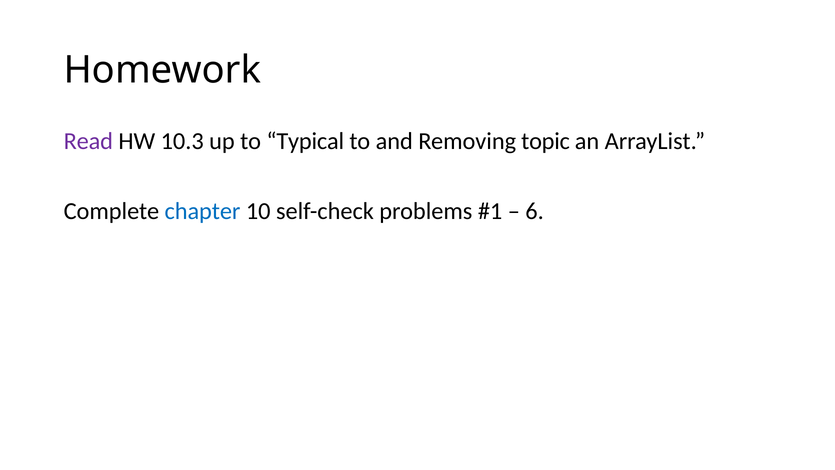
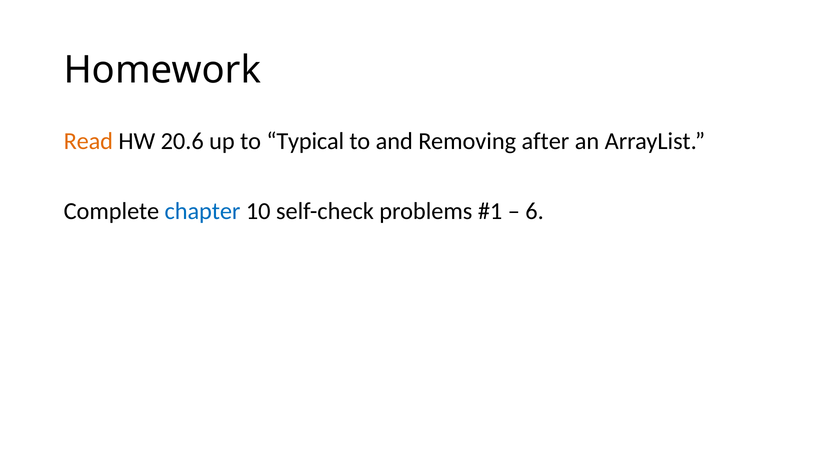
Read colour: purple -> orange (88, 141)
10.3: 10.3 -> 20.6 (182, 141)
topic: topic -> after (545, 141)
